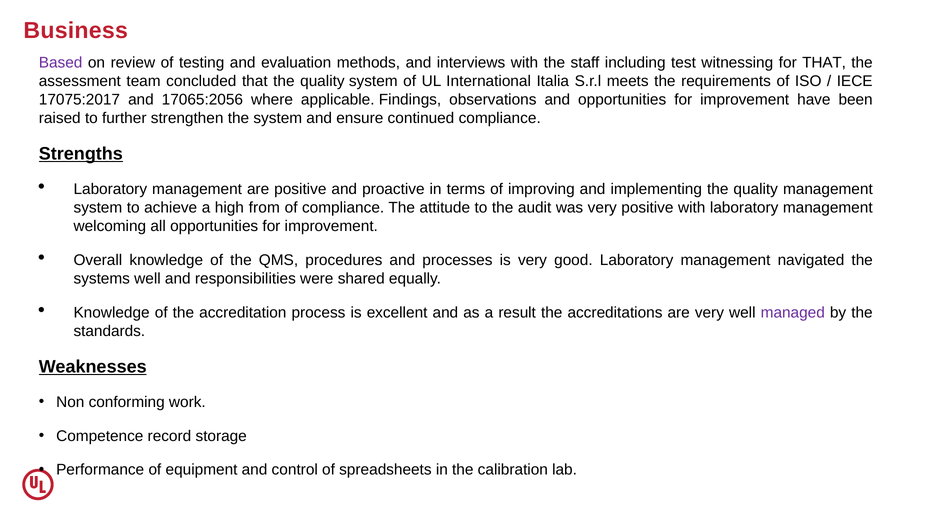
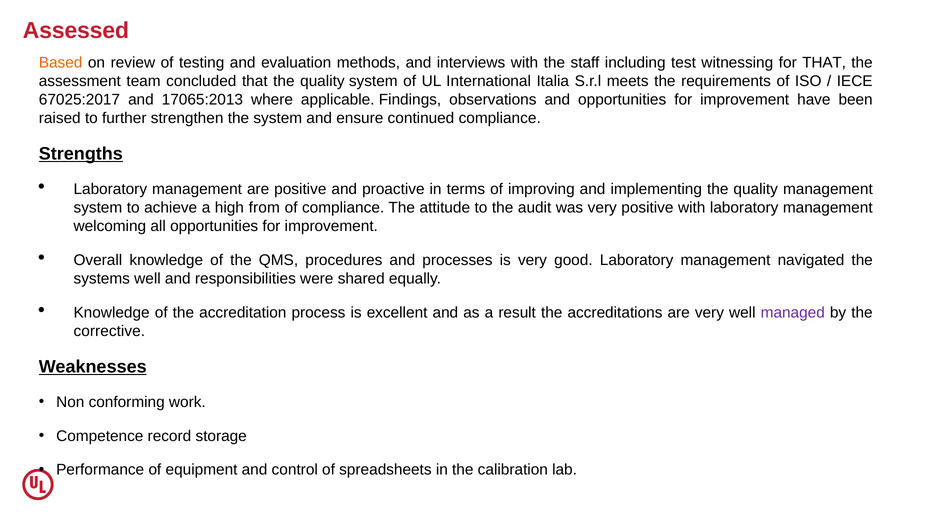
Business: Business -> Assessed (76, 30)
Based colour: purple -> orange (61, 62)
17075:2017: 17075:2017 -> 67025:2017 (79, 99)
17065:2056: 17065:2056 -> 17065:2013 (202, 99)
standards: standards -> corrective (109, 331)
